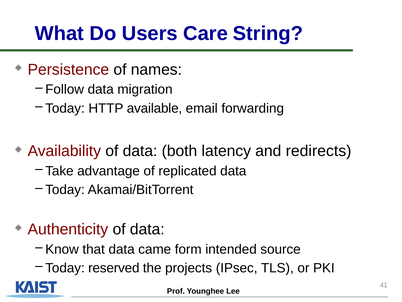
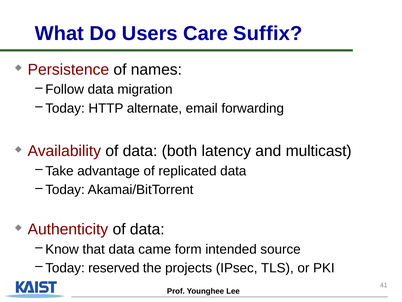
String: String -> Suffix (268, 33)
available: available -> alternate (154, 108)
redirects: redirects -> multicast (319, 151)
